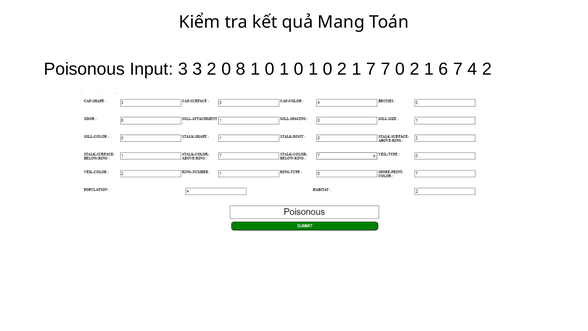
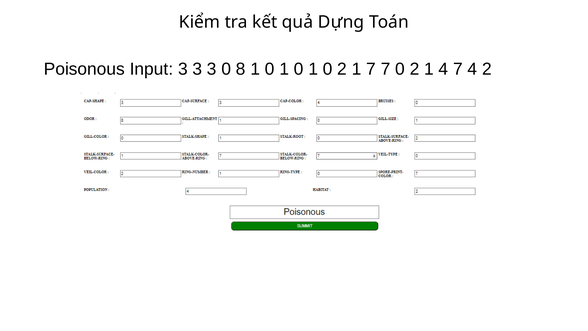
Mang: Mang -> Dựng (341, 22)
3 3 2: 2 -> 3 (212, 69)
1 6: 6 -> 4 (443, 69)
